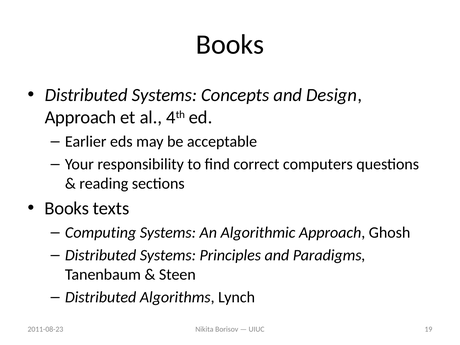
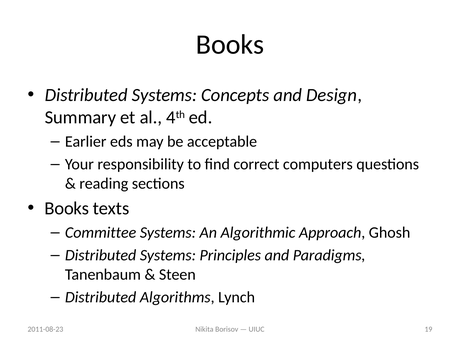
Approach: Approach -> Summary (80, 117)
Computing: Computing -> Committee (101, 233)
